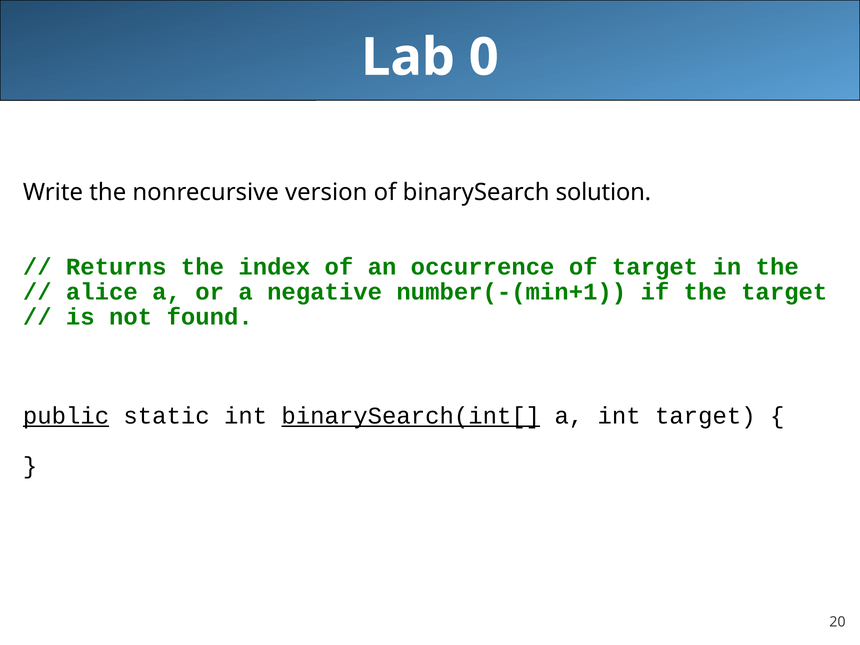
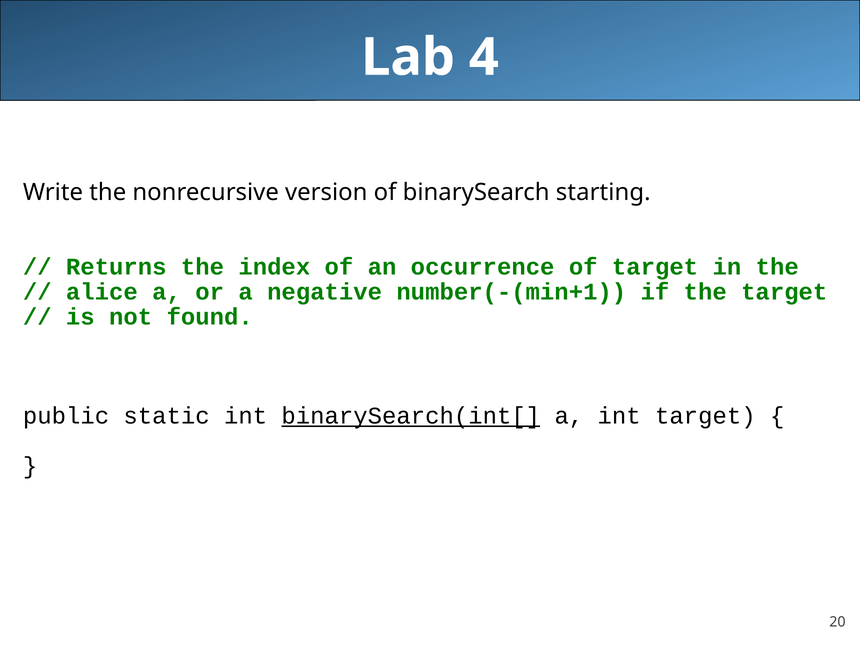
0: 0 -> 4 (484, 57)
solution: solution -> starting (603, 193)
public underline: present -> none (66, 416)
